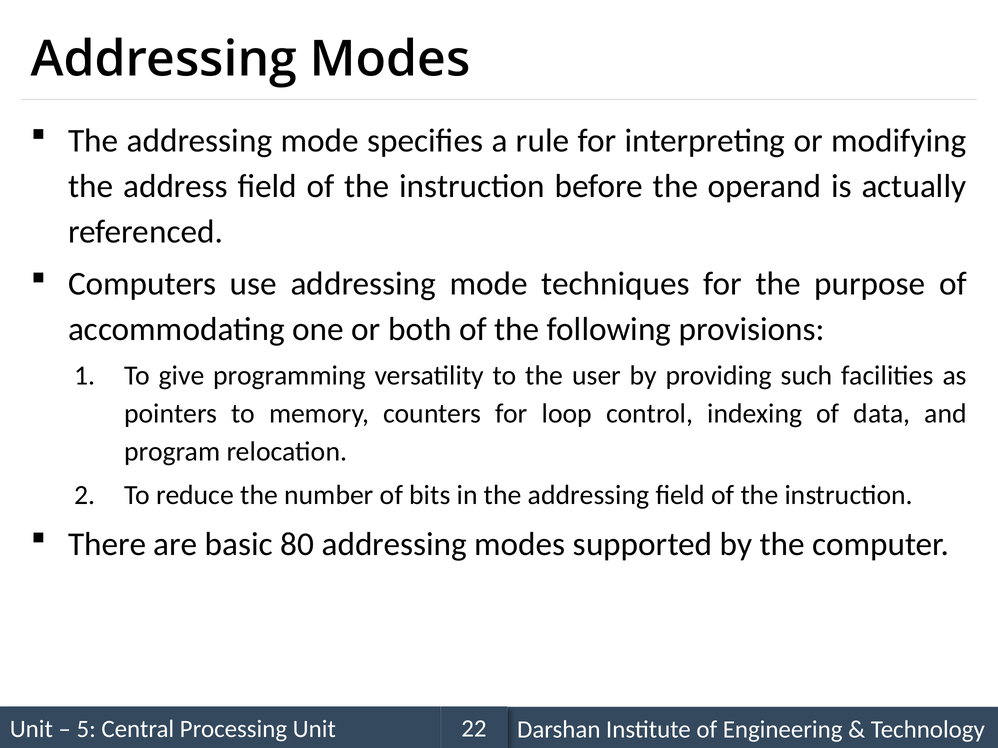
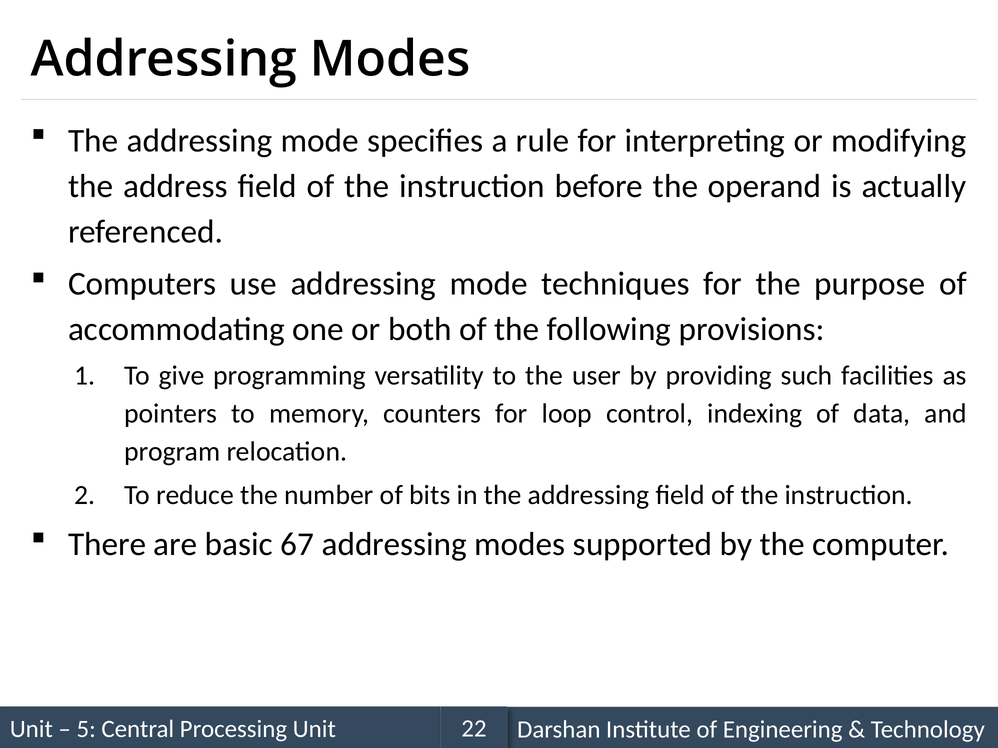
80: 80 -> 67 (297, 545)
